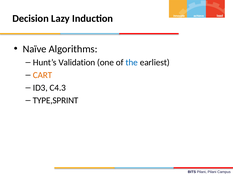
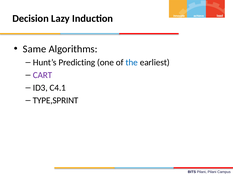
Naïve: Naïve -> Same (35, 49)
Validation: Validation -> Predicting (77, 62)
CART colour: orange -> purple (43, 75)
C4.3: C4.3 -> C4.1 (58, 88)
